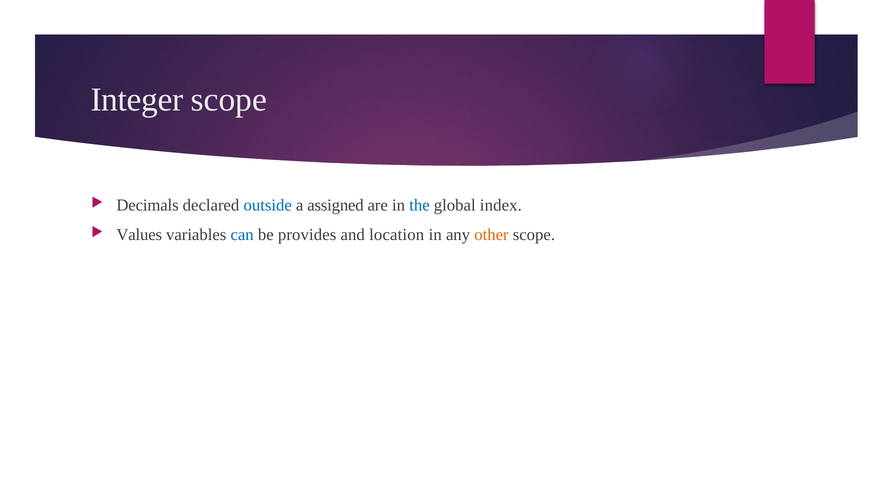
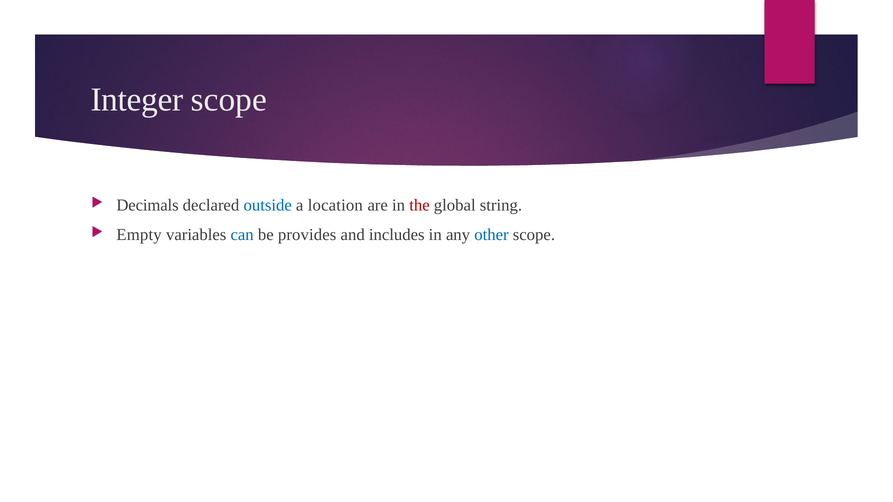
assigned: assigned -> location (335, 205)
the colour: blue -> red (419, 205)
index: index -> string (501, 205)
Values: Values -> Empty (139, 235)
location: location -> includes (397, 235)
other colour: orange -> blue (491, 235)
